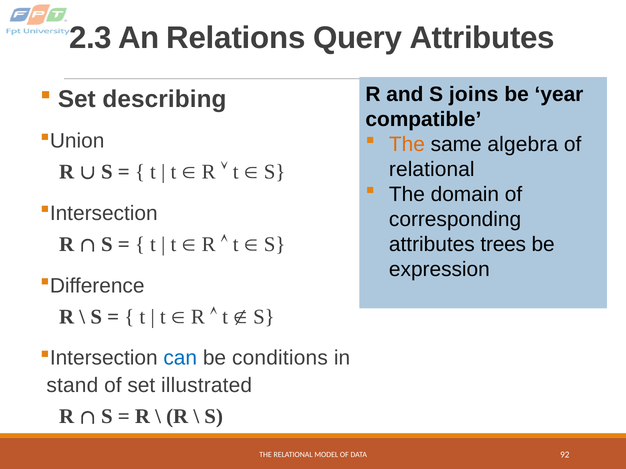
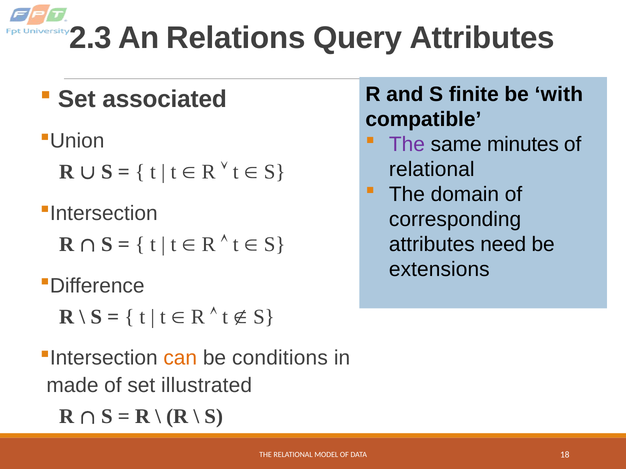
joins: joins -> finite (474, 94)
year: year -> with (559, 94)
describing: describing -> associated (165, 100)
The colour: orange -> purple (407, 144)
algebra: algebra -> minutes (523, 144)
trees: trees -> need (503, 244)
expression: expression -> extensions (439, 270)
can colour: blue -> orange (180, 358)
stand: stand -> made (72, 386)
92: 92 -> 18 (565, 455)
